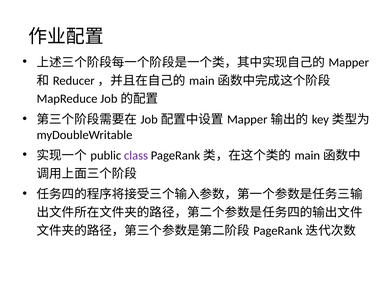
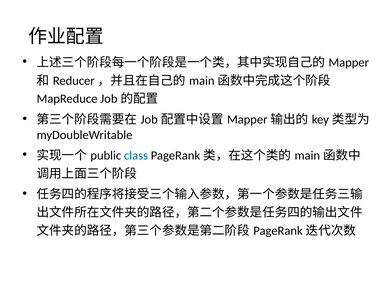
class colour: purple -> blue (136, 155)
